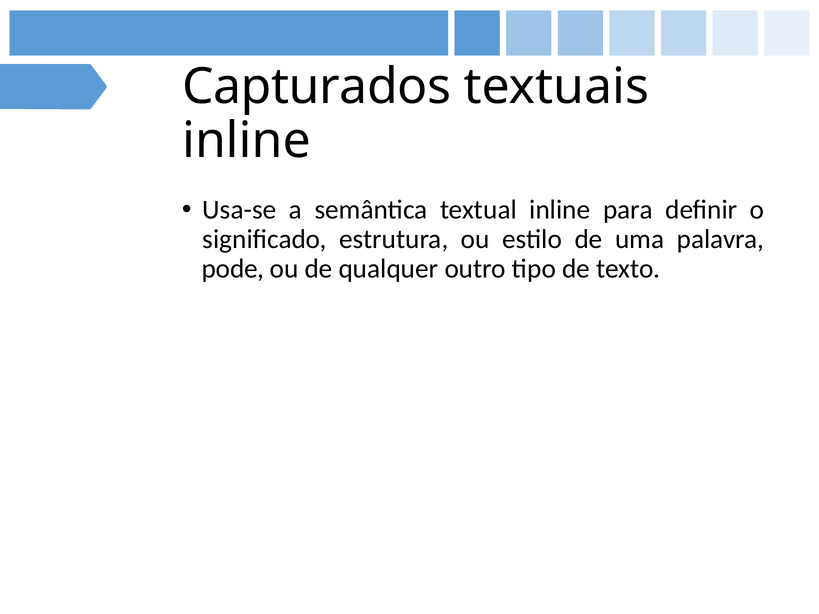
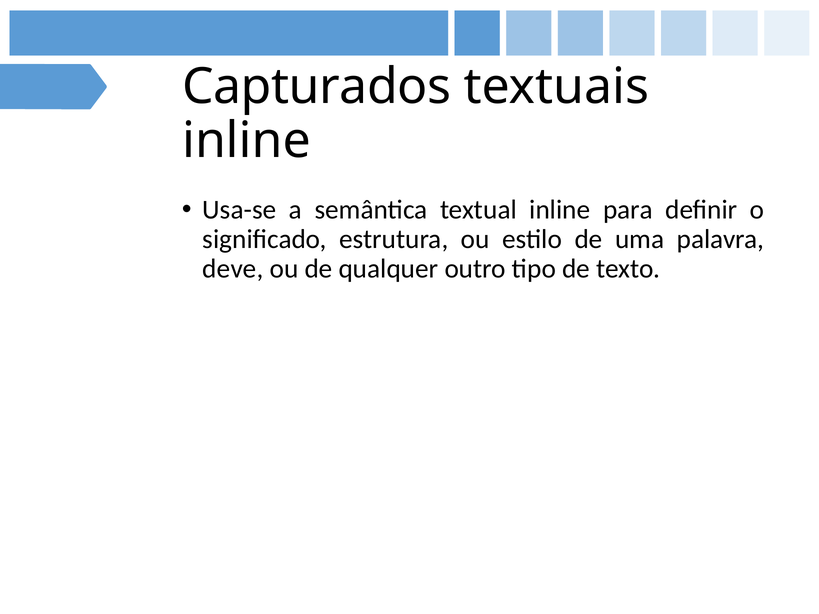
pode: pode -> deve (233, 269)
